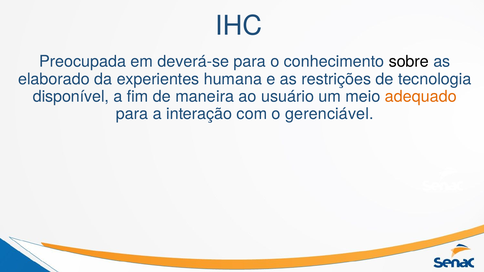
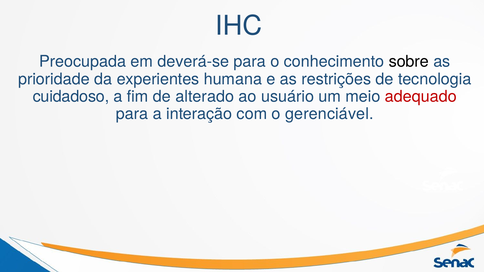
elaborado: elaborado -> prioridade (54, 79)
disponível: disponível -> cuidadoso (71, 97)
maneira: maneira -> alterado (205, 97)
adequado colour: orange -> red (421, 97)
